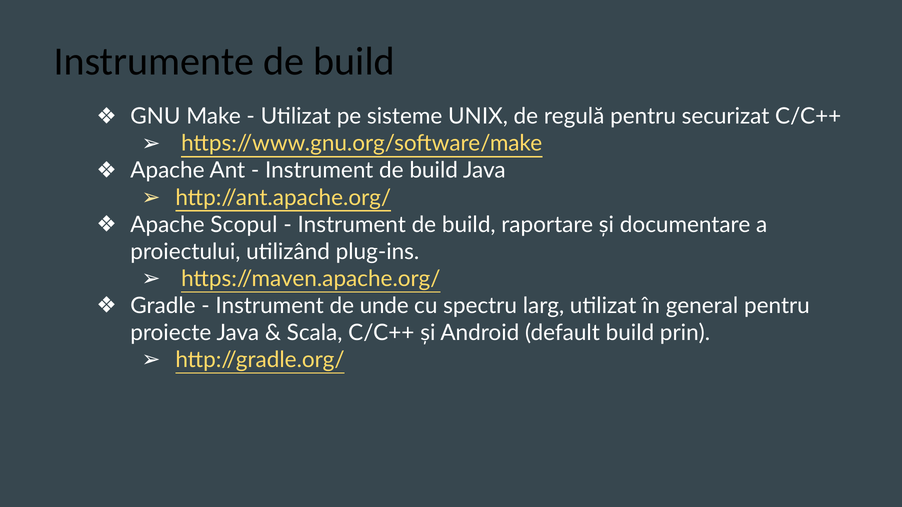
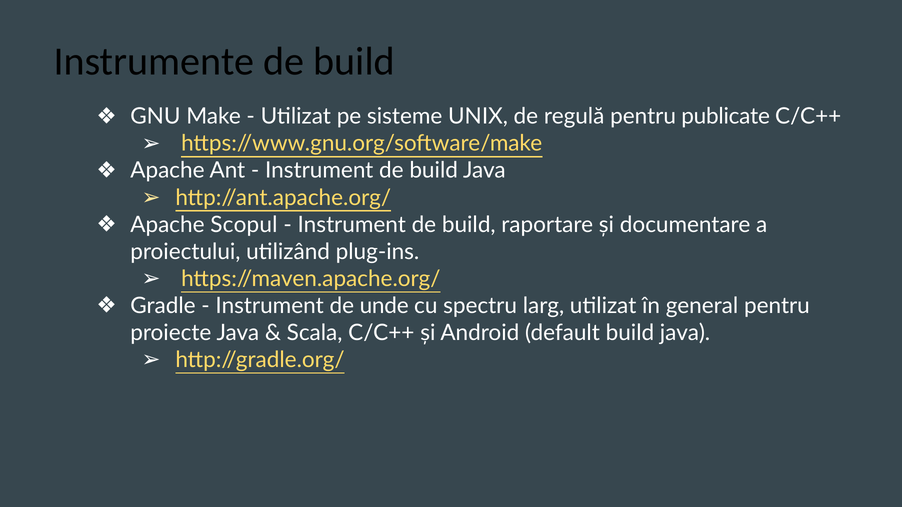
securizat: securizat -> publicate (726, 117)
default build prin: prin -> java (685, 333)
